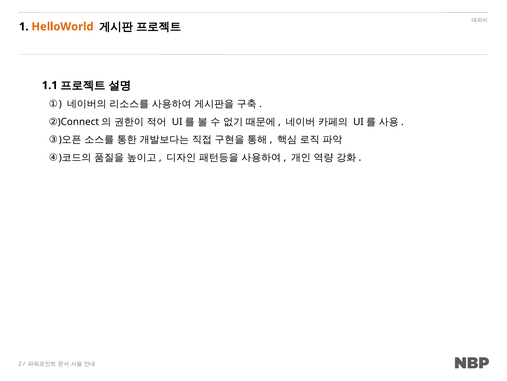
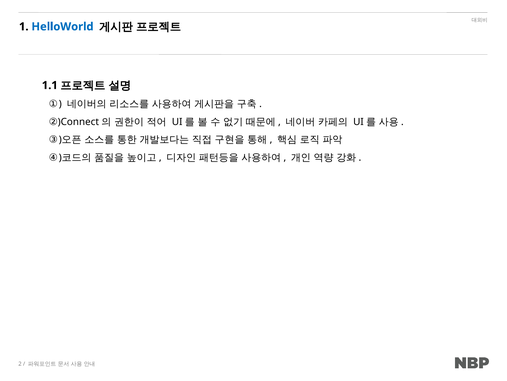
HelloWorld colour: orange -> blue (62, 27)
